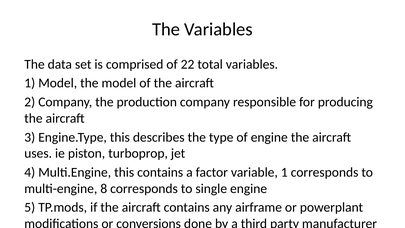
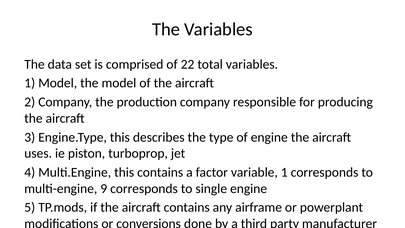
multi-engine 8: 8 -> 9 (104, 188)
